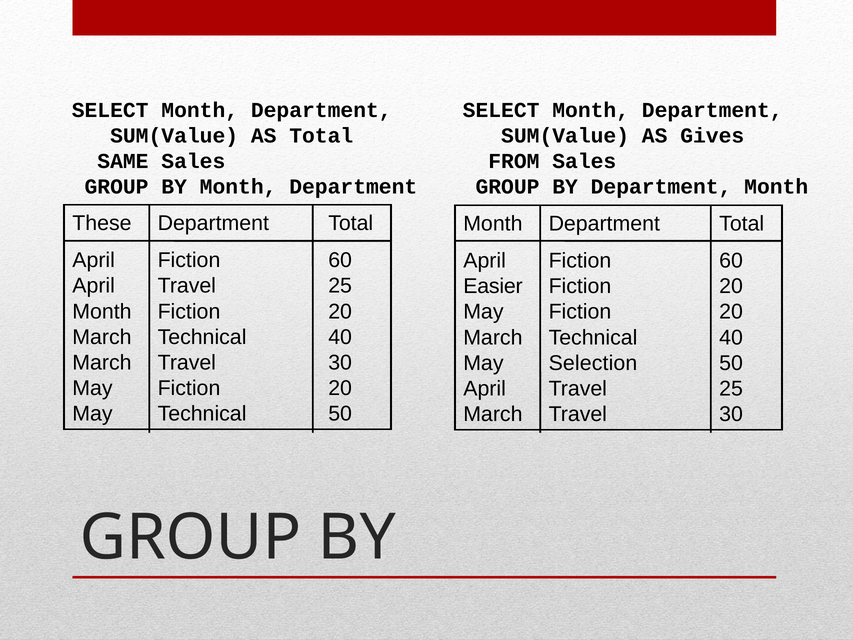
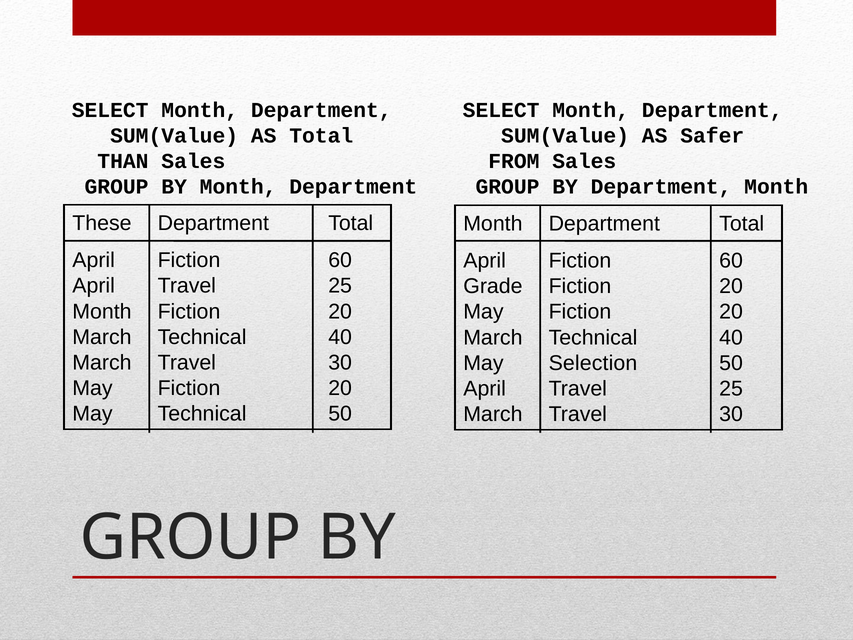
Gives: Gives -> Safer (712, 136)
SAME: SAME -> THAN (123, 161)
Easier: Easier -> Grade (493, 286)
